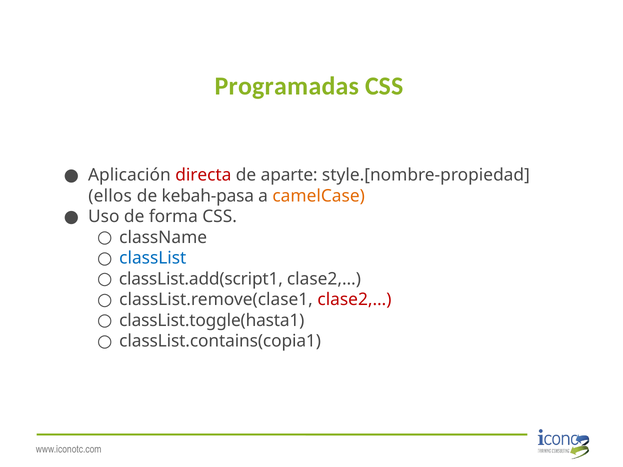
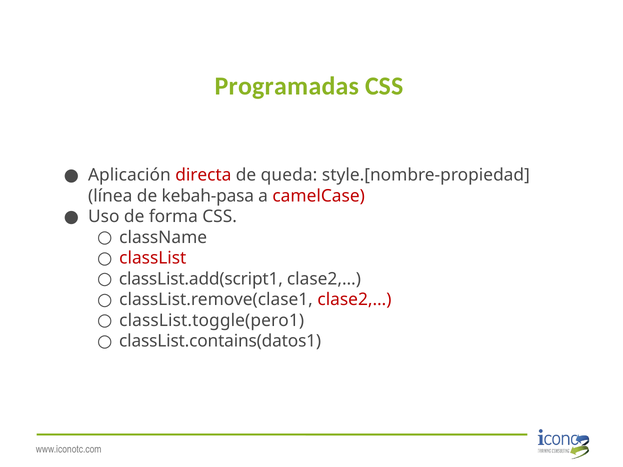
aparte: aparte -> queda (289, 175)
ellos: ellos -> línea (110, 196)
camelCase colour: orange -> red (319, 196)
classList colour: blue -> red (153, 258)
classList.toggle(hasta1: classList.toggle(hasta1 -> classList.toggle(pero1 (212, 321)
classList.contains(copia1: classList.contains(copia1 -> classList.contains(datos1 (220, 341)
